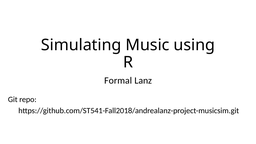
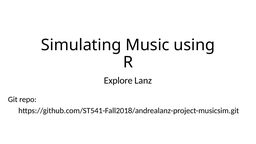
Formal: Formal -> Explore (118, 81)
